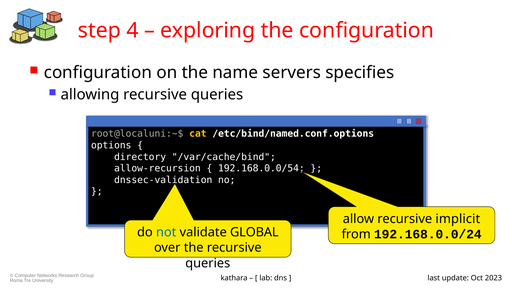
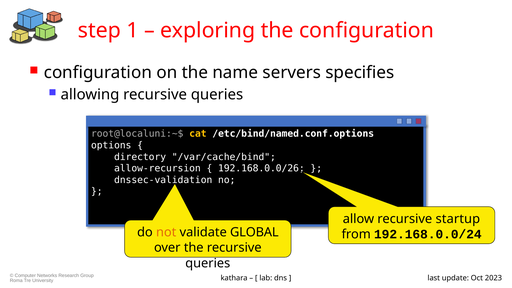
4: 4 -> 1 (132, 30)
192.168.0.0/54: 192.168.0.0/54 -> 192.168.0.0/26 (261, 168)
implicit: implicit -> startup (458, 219)
not colour: blue -> orange (166, 232)
